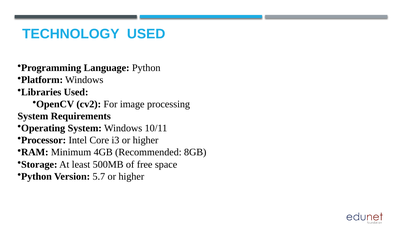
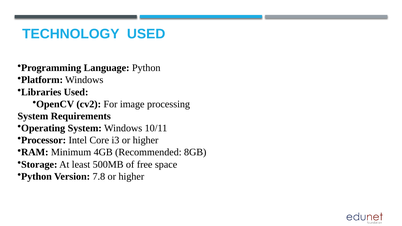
5.7: 5.7 -> 7.8 (99, 177)
